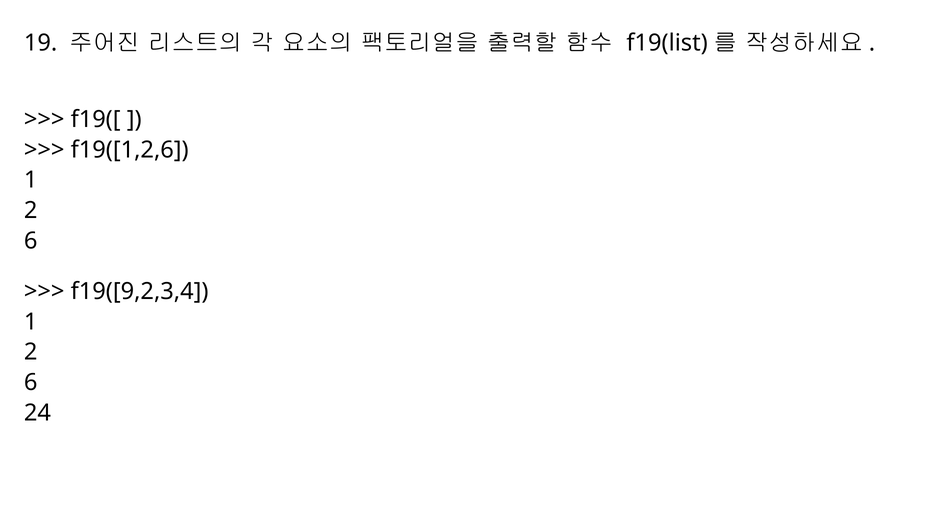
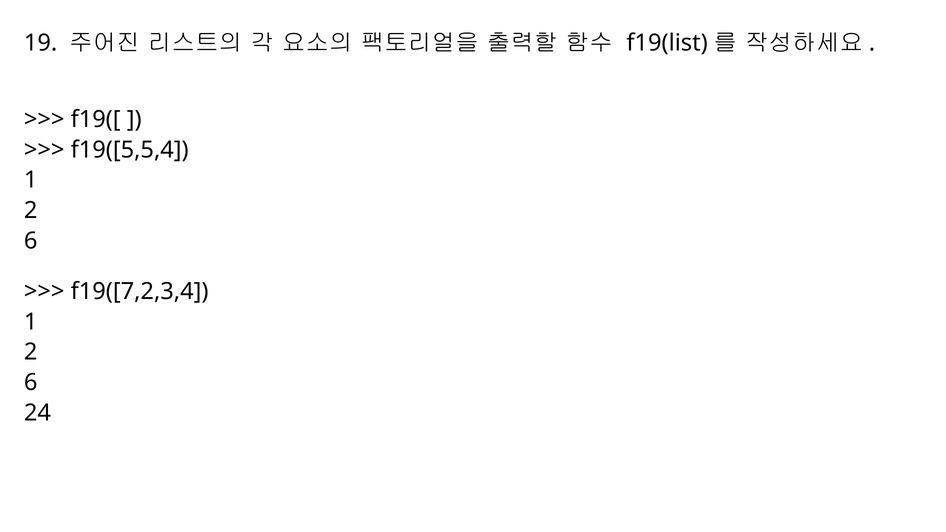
f19([1,2,6: f19([1,2,6 -> f19([5,5,4 (130, 150)
f19([9,2,3,4: f19([9,2,3,4 -> f19([7,2,3,4 (140, 292)
